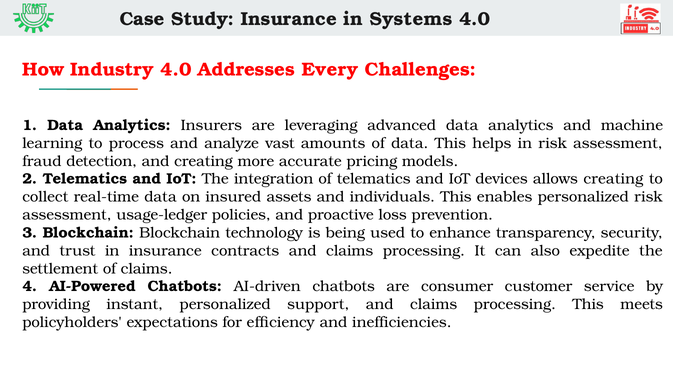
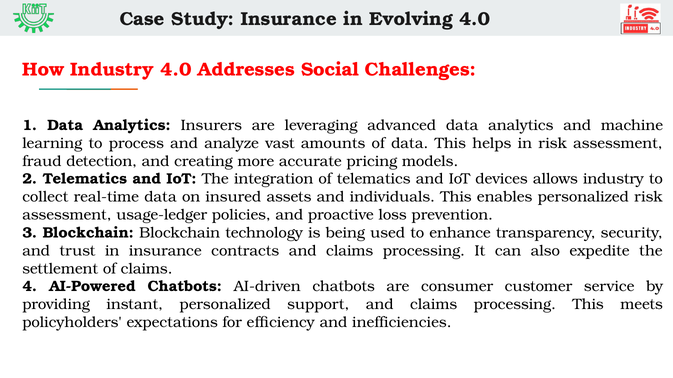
Systems: Systems -> Evolving (411, 19)
Every: Every -> Social (330, 70)
allows creating: creating -> industry (613, 179)
